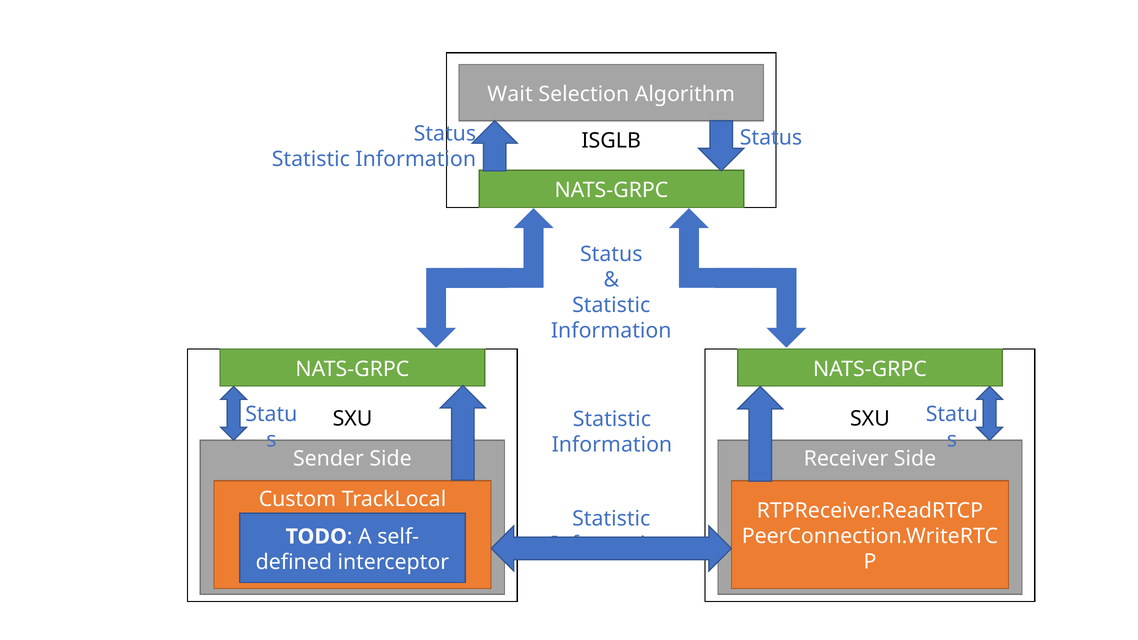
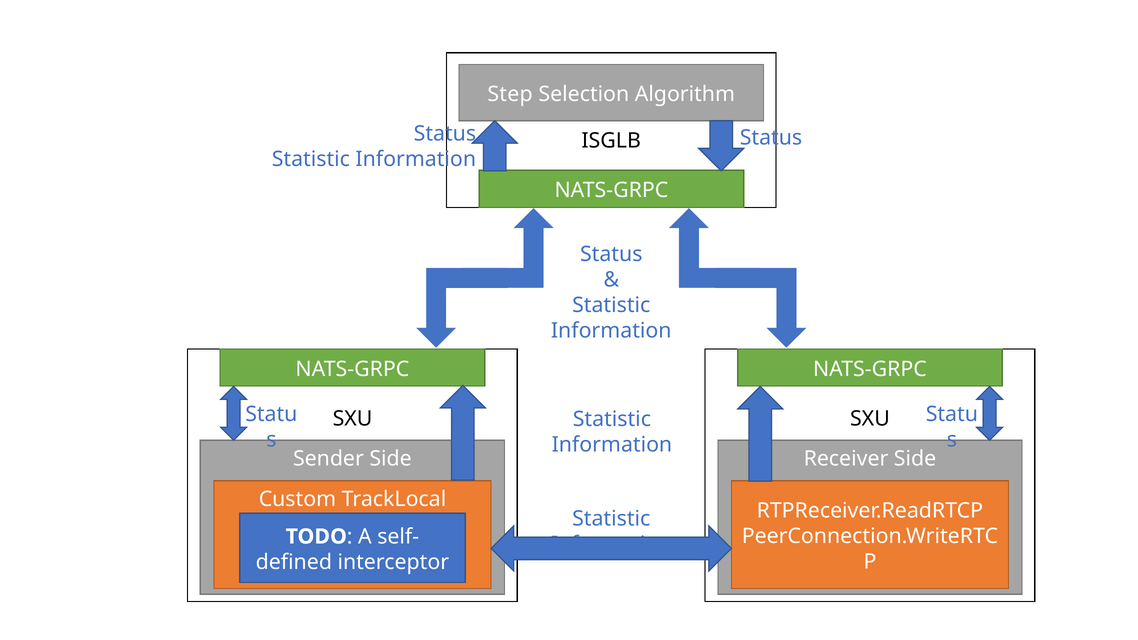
Wait: Wait -> Step (510, 94)
